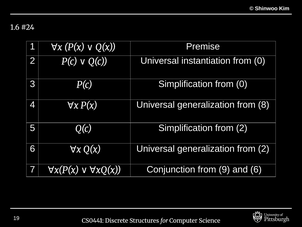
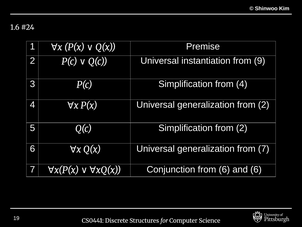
instantiation from 0: 0 -> 9 (260, 61)
Simplification from 0: 0 -> 4 (242, 84)
generalization from 8: 8 -> 2 (264, 105)
generalization from 2: 2 -> 7 (264, 148)
from 9: 9 -> 6 (224, 169)
